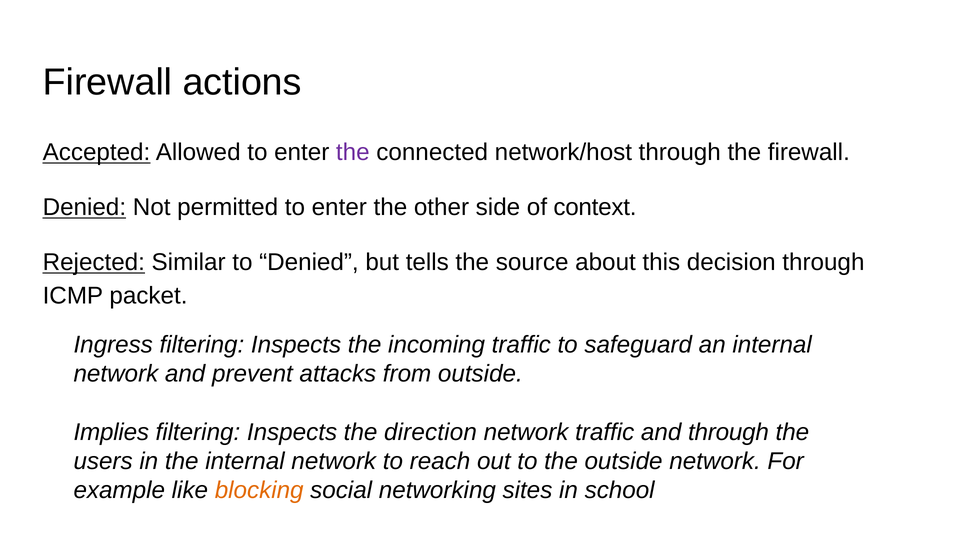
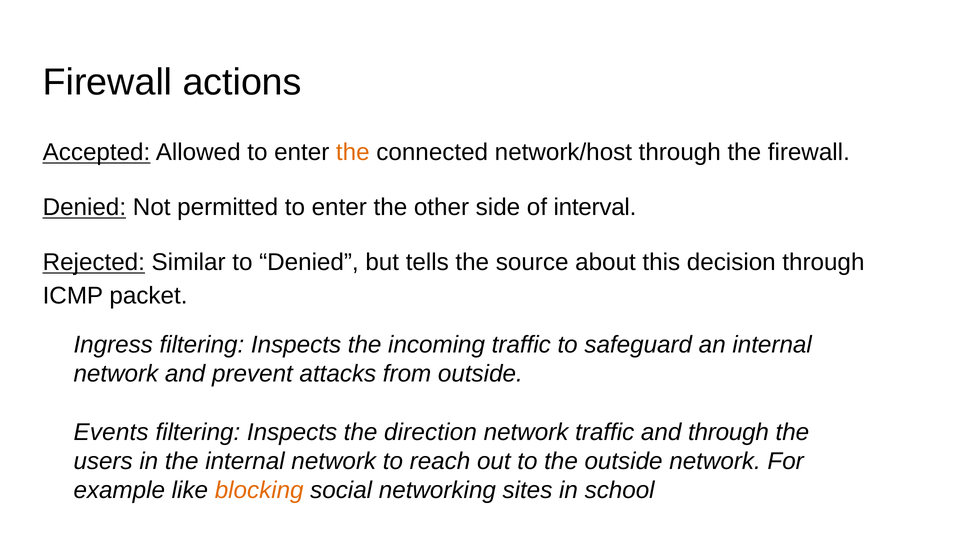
the colour: purple -> orange (353, 152)
context: context -> interval (595, 207)
Implies: Implies -> Events (111, 432)
